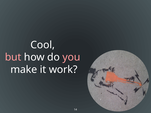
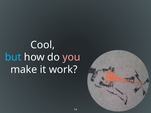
but colour: pink -> light blue (13, 57)
